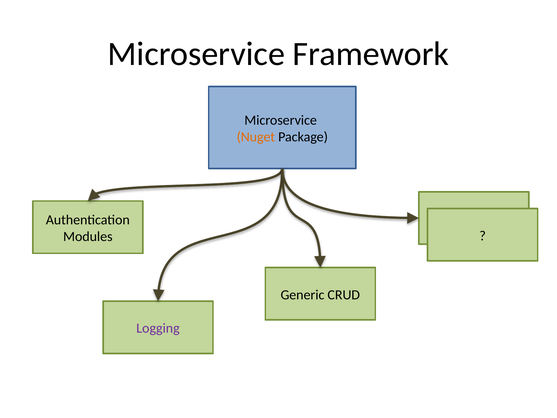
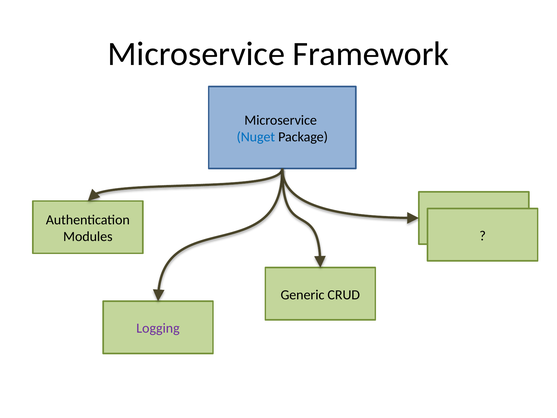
Nuget colour: orange -> blue (256, 137)
